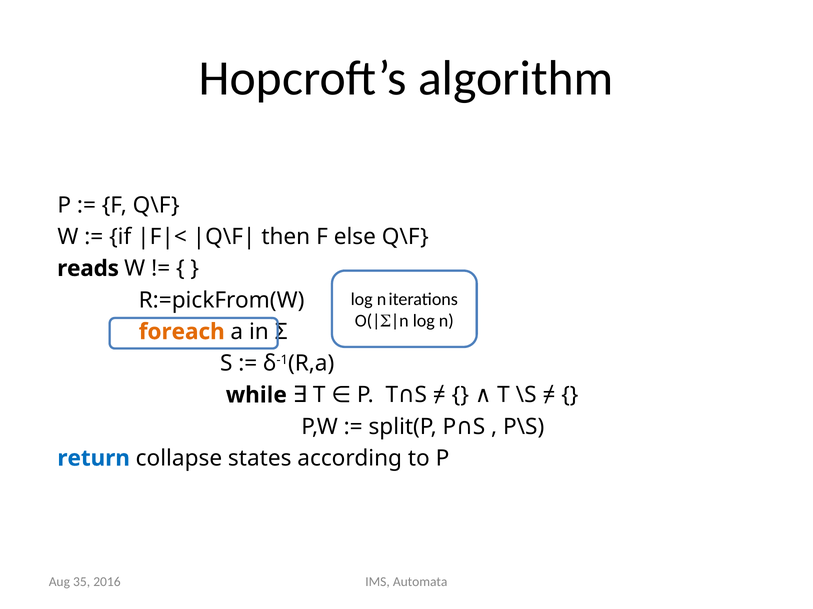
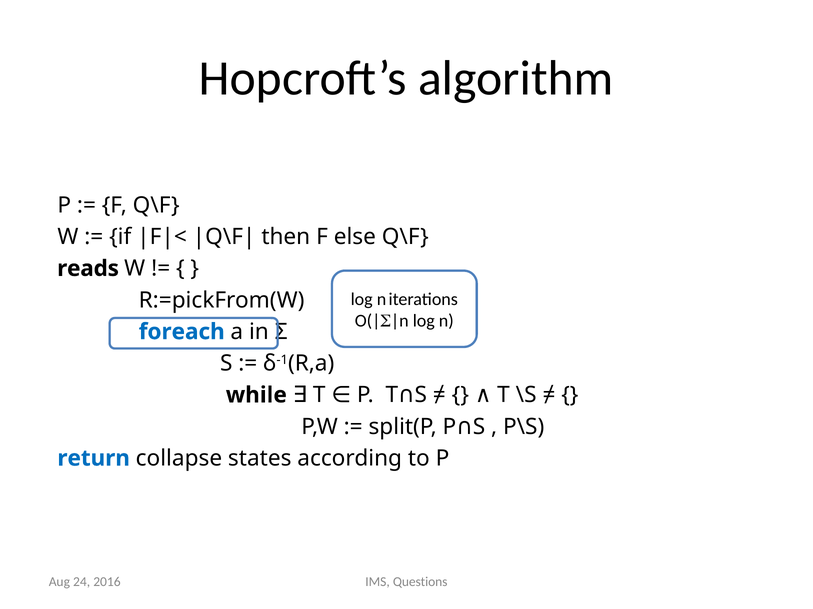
foreach colour: orange -> blue (182, 332)
35: 35 -> 24 (82, 582)
Automata: Automata -> Questions (420, 582)
